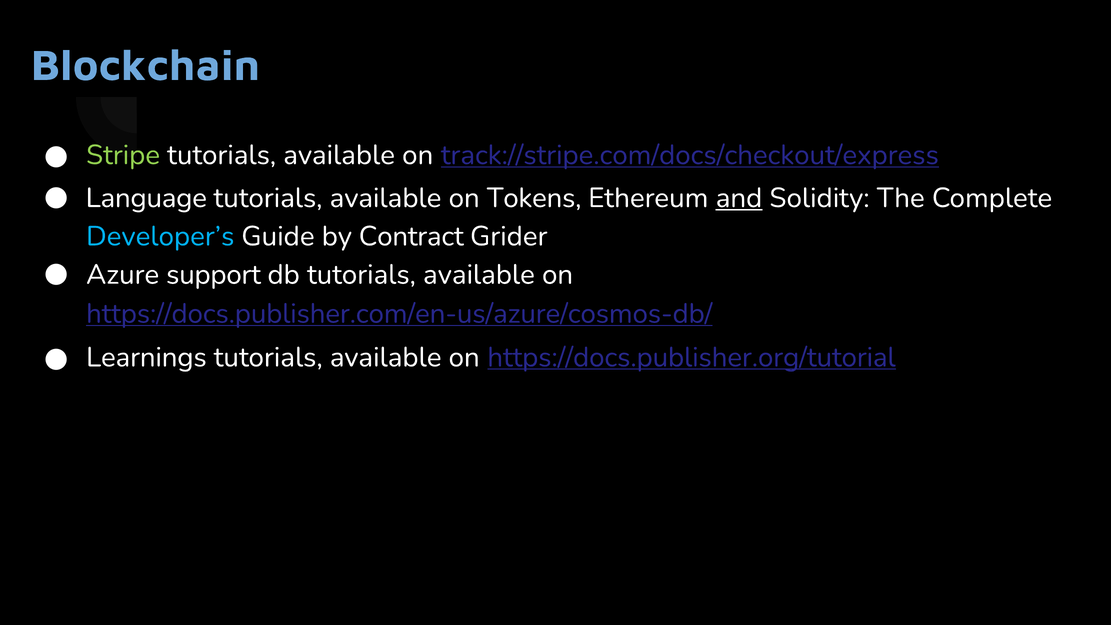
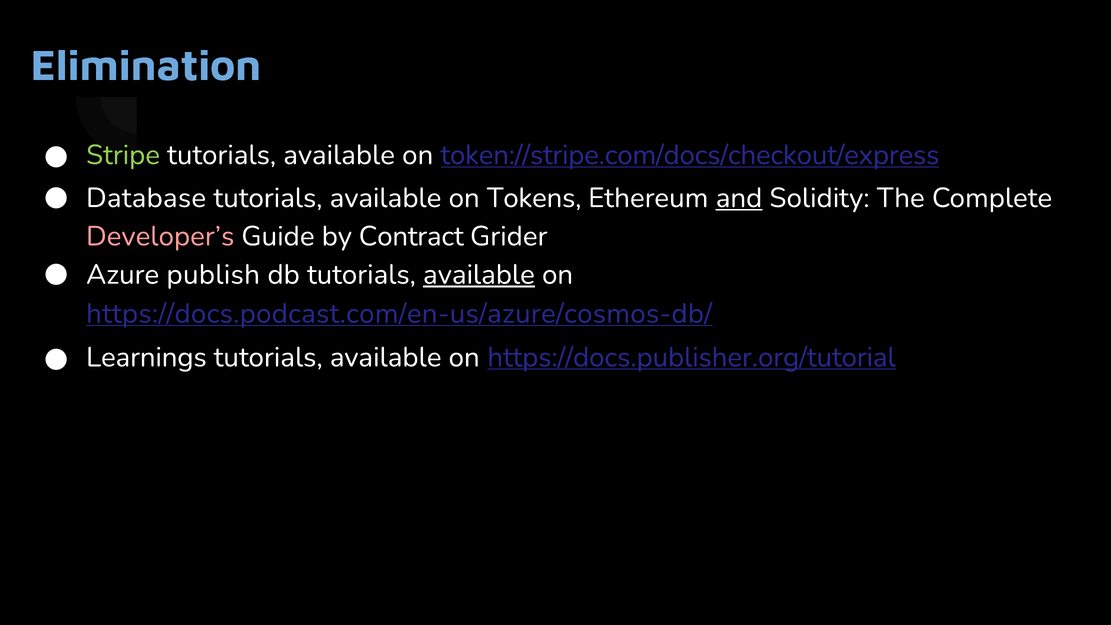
Blockchain: Blockchain -> Elimination (146, 66)
track://stripe.com/docs/checkout/express: track://stripe.com/docs/checkout/express -> token://stripe.com/docs/checkout/express (690, 155)
Language: Language -> Database (146, 198)
Developer’s colour: light blue -> pink (160, 236)
support: support -> publish (213, 275)
available underline: none -> present (479, 275)
https://docs.publisher.com/en-us/azure/cosmos-db/: https://docs.publisher.com/en-us/azure/cosmos-db/ -> https://docs.podcast.com/en-us/azure/cosmos-db/ (399, 314)
